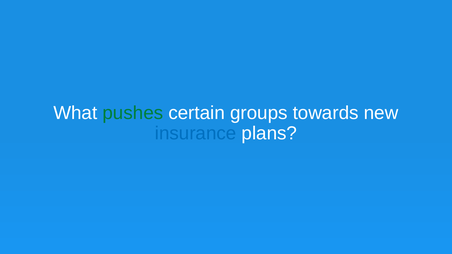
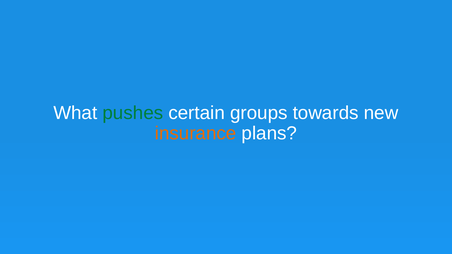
insurance colour: blue -> orange (196, 134)
